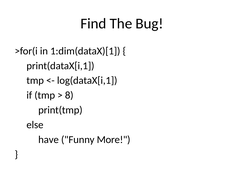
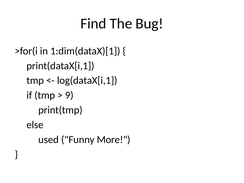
8: 8 -> 9 (69, 95)
have: have -> used (48, 140)
